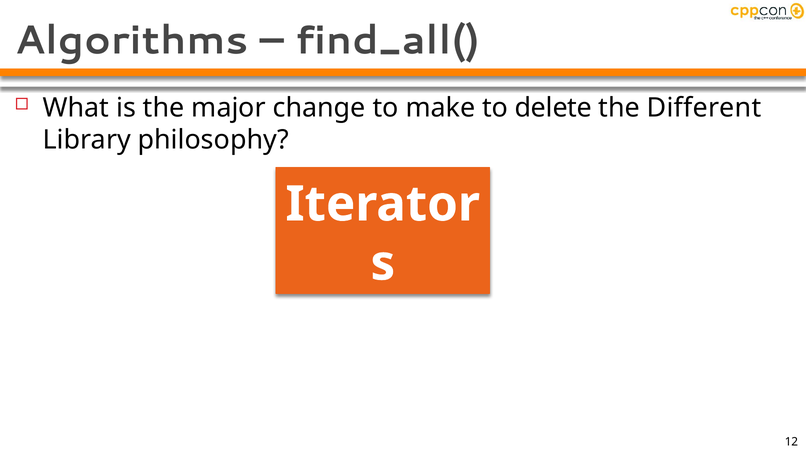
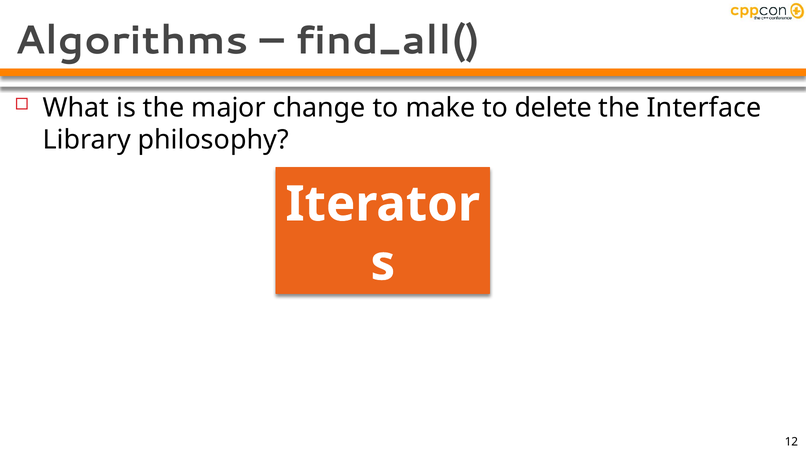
Different: Different -> Interface (704, 108)
